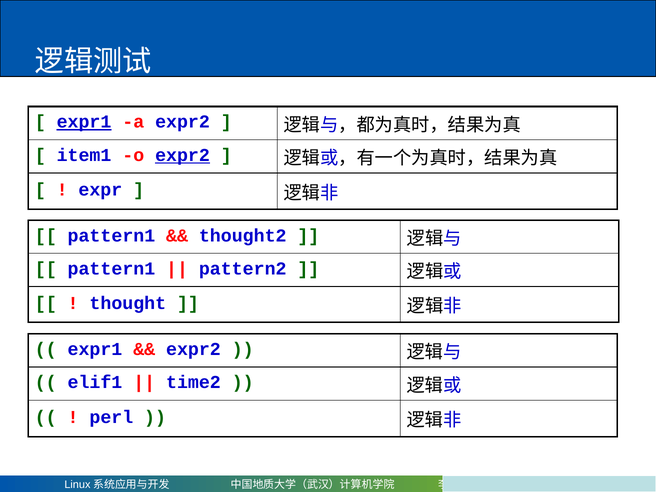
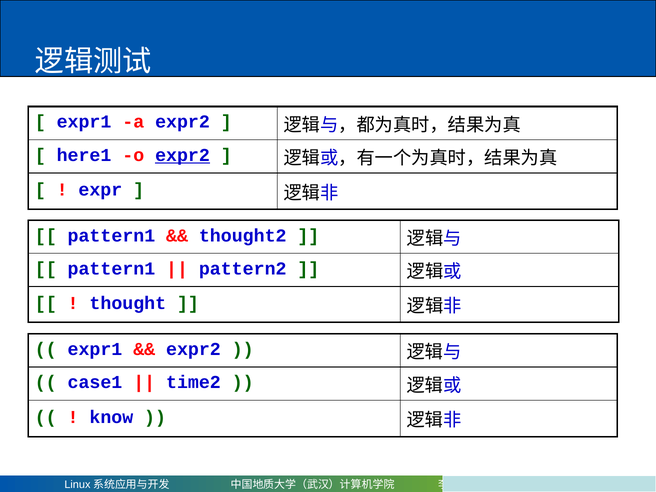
expr1 underline: present -> none (84, 122)
item1: item1 -> here1 (84, 155)
elif1: elif1 -> case1 (95, 382)
perl: perl -> know (111, 417)
